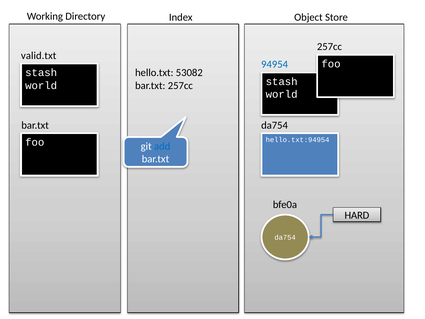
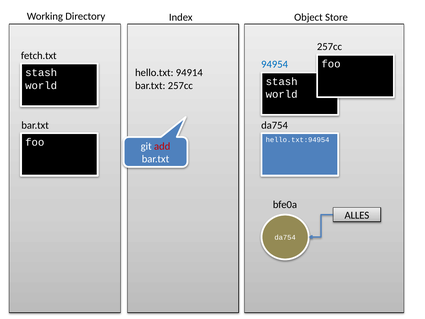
valid.txt: valid.txt -> fetch.txt (39, 56)
53082: 53082 -> 94914 (189, 73)
add colour: blue -> red (162, 146)
HARD: HARD -> ALLES (357, 215)
